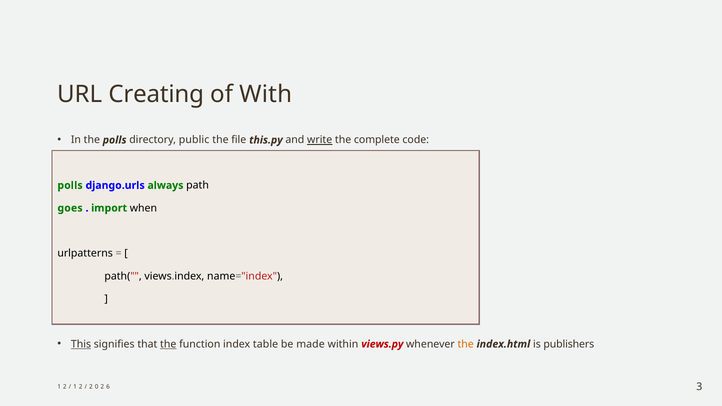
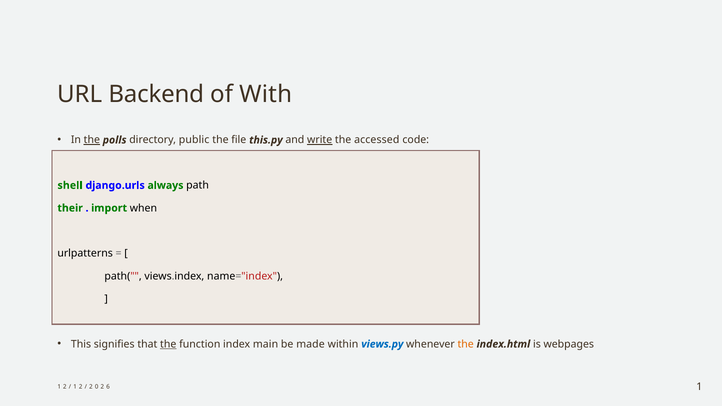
Creating: Creating -> Backend (156, 94)
the underline: none -> present (92, 140)
complete: complete -> accessed (377, 140)
polls: polls -> shell (70, 185)
goes: goes -> their (70, 208)
This underline: present -> none (81, 344)
table: table -> main (266, 344)
views.py colour: red -> blue (382, 344)
publishers: publishers -> webpages (569, 344)
6 3: 3 -> 1 (699, 387)
